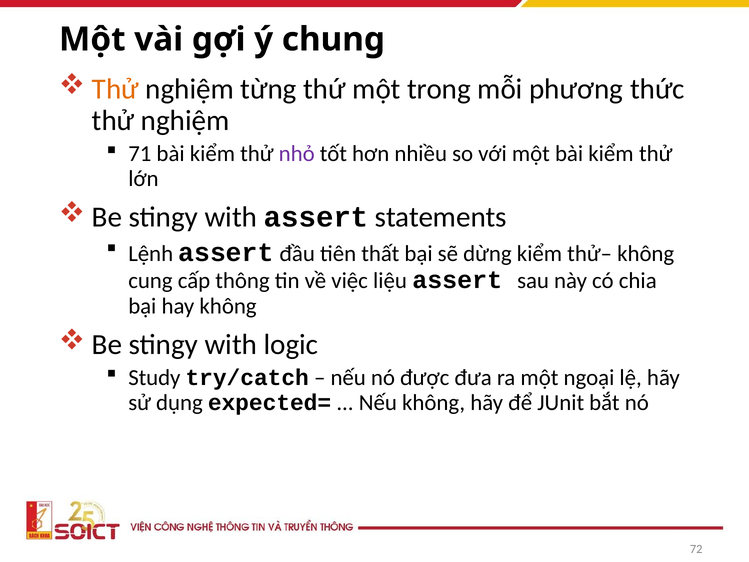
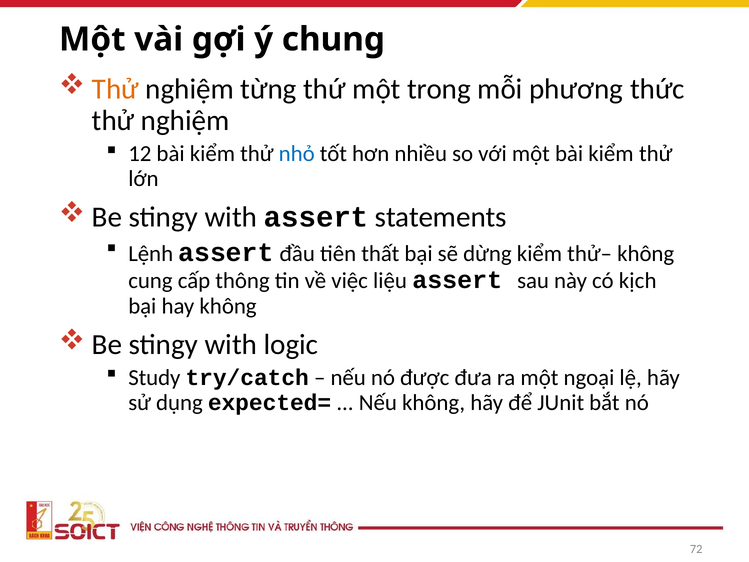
71: 71 -> 12 (140, 154)
nhỏ colour: purple -> blue (297, 154)
chia: chia -> kịch (638, 281)
